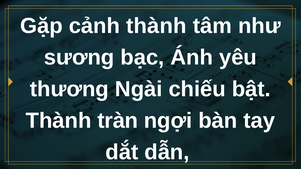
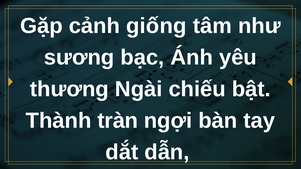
cảnh thành: thành -> giống (156, 26)
